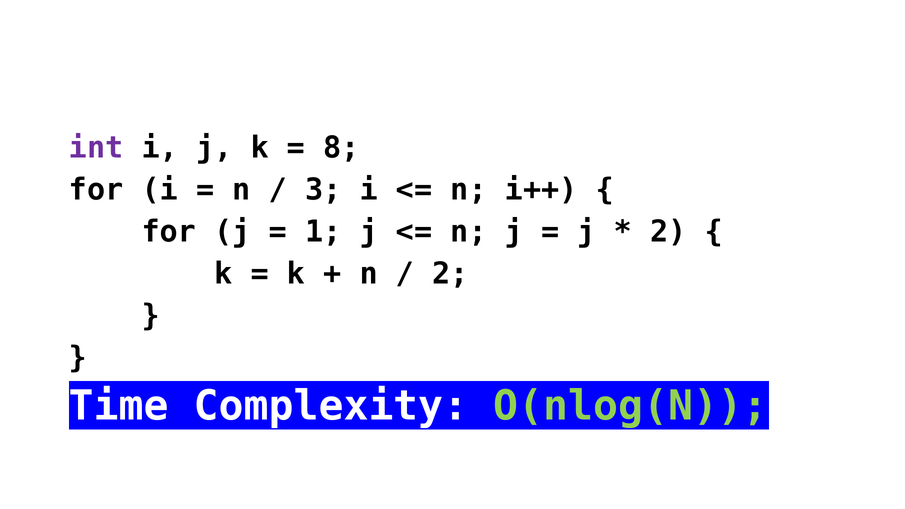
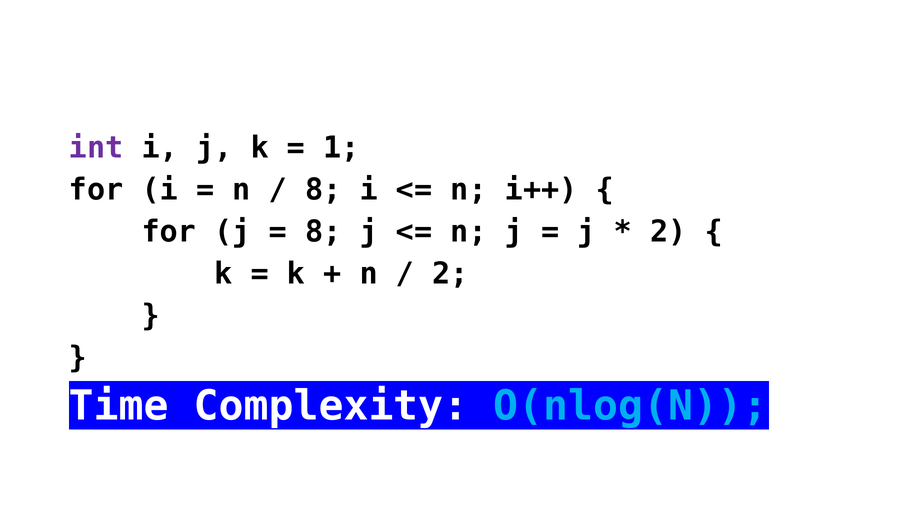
8: 8 -> 1 (341, 148)
3: 3 -> 8 (323, 190)
1: 1 -> 8 (323, 232)
O(nlog(N colour: light green -> light blue (631, 406)
